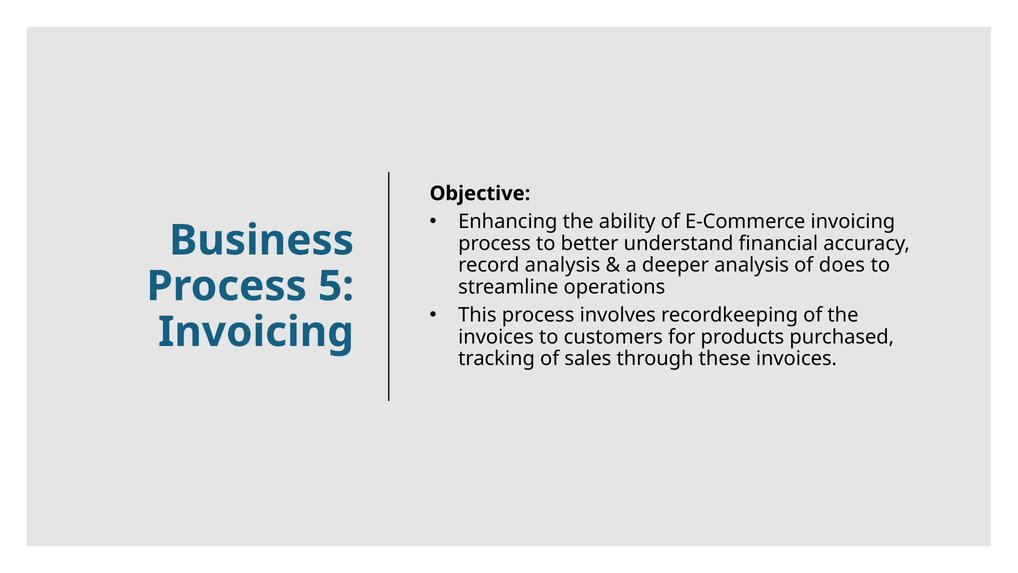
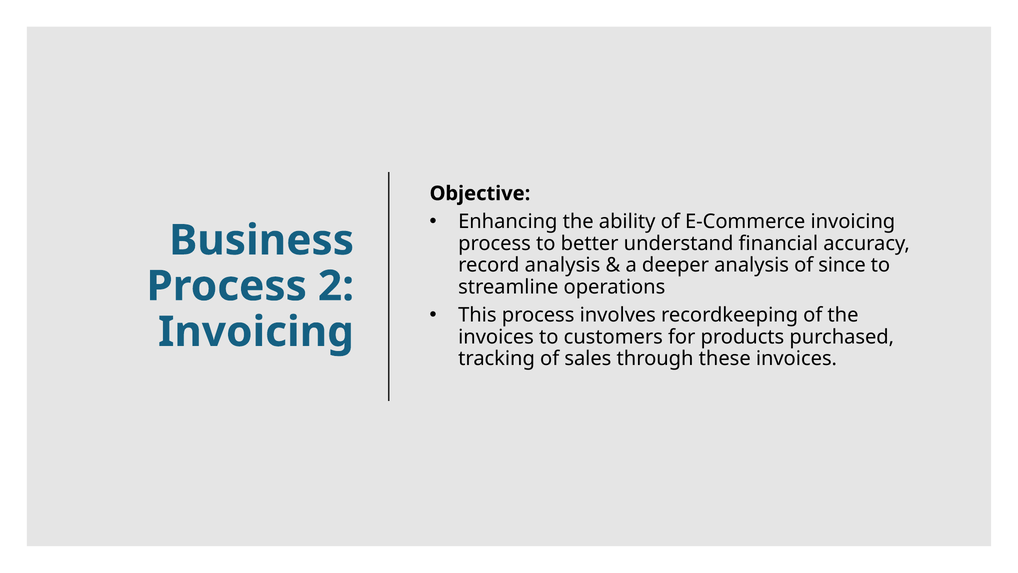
does: does -> since (842, 265)
5: 5 -> 2 (336, 286)
